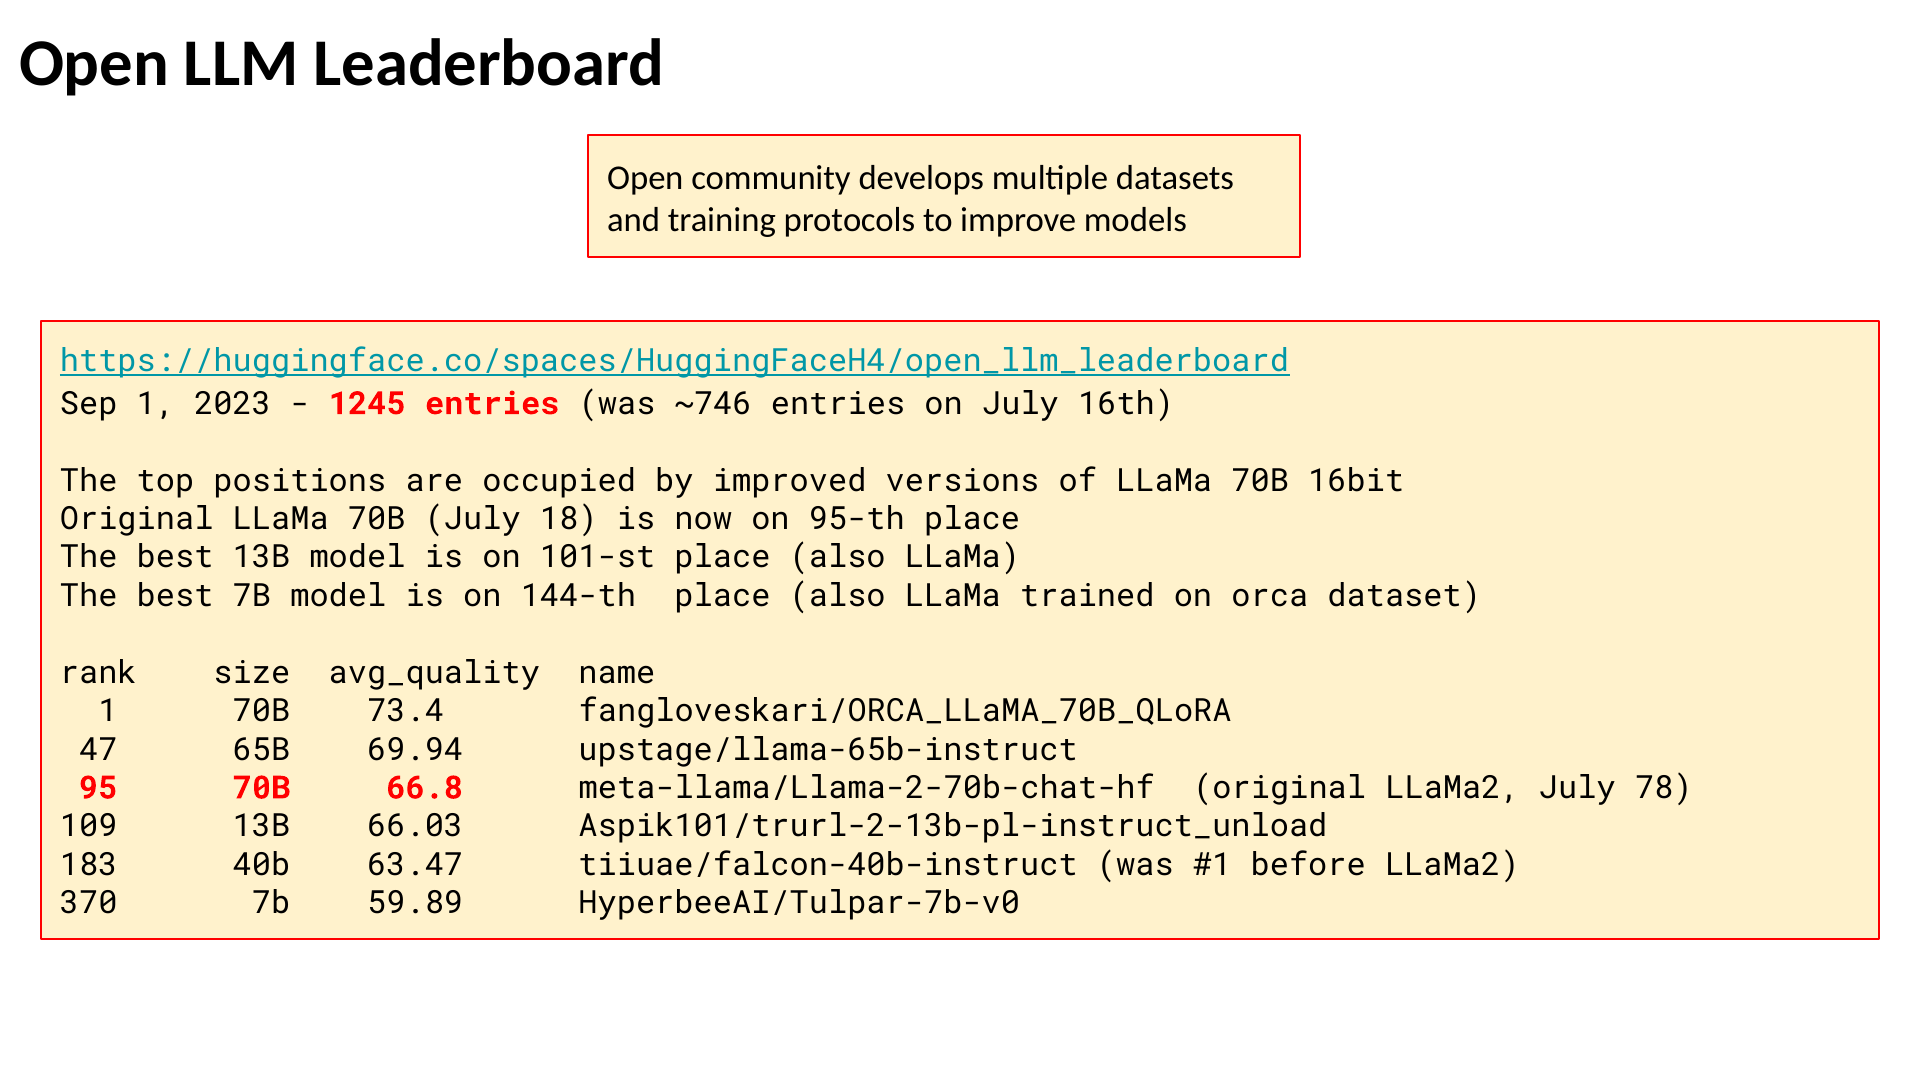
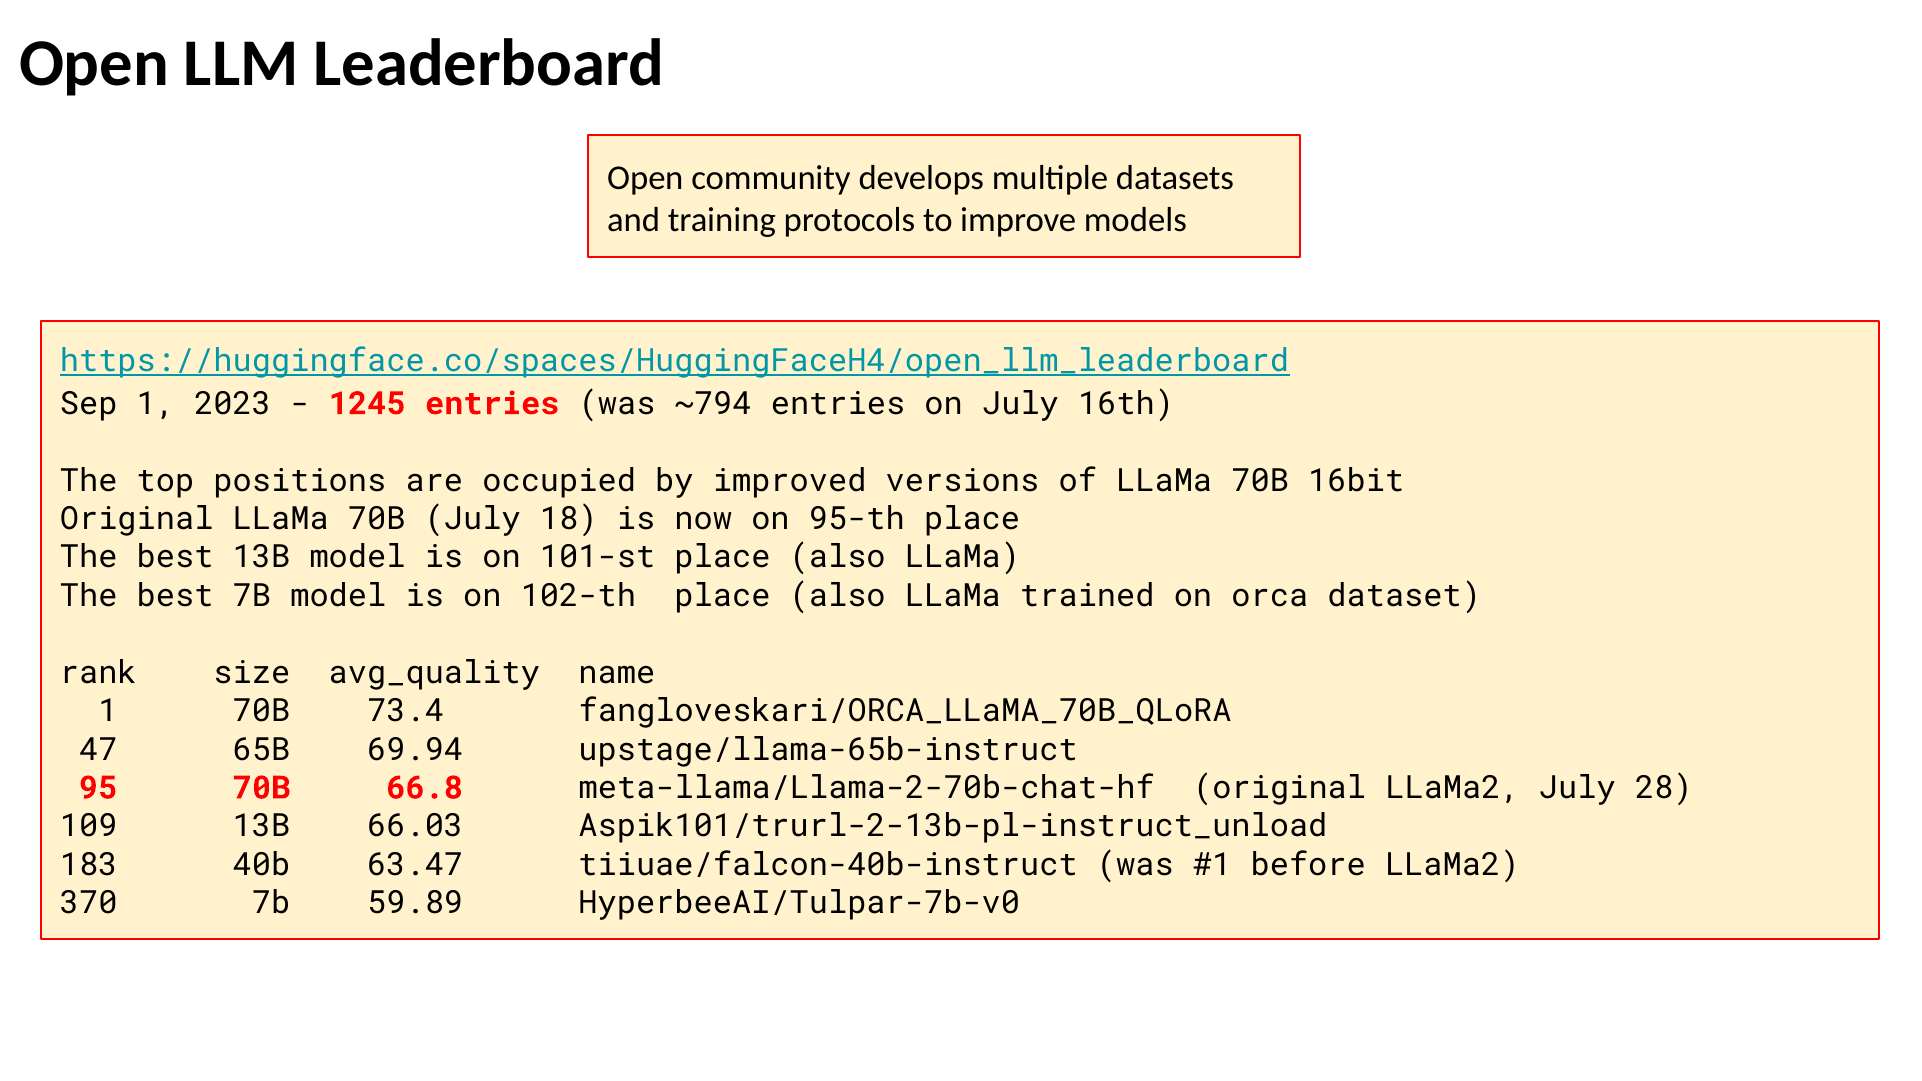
~746: ~746 -> ~794 (713, 404)
144-th: 144-th -> 102-th (578, 596)
78: 78 -> 28 (1664, 788)
